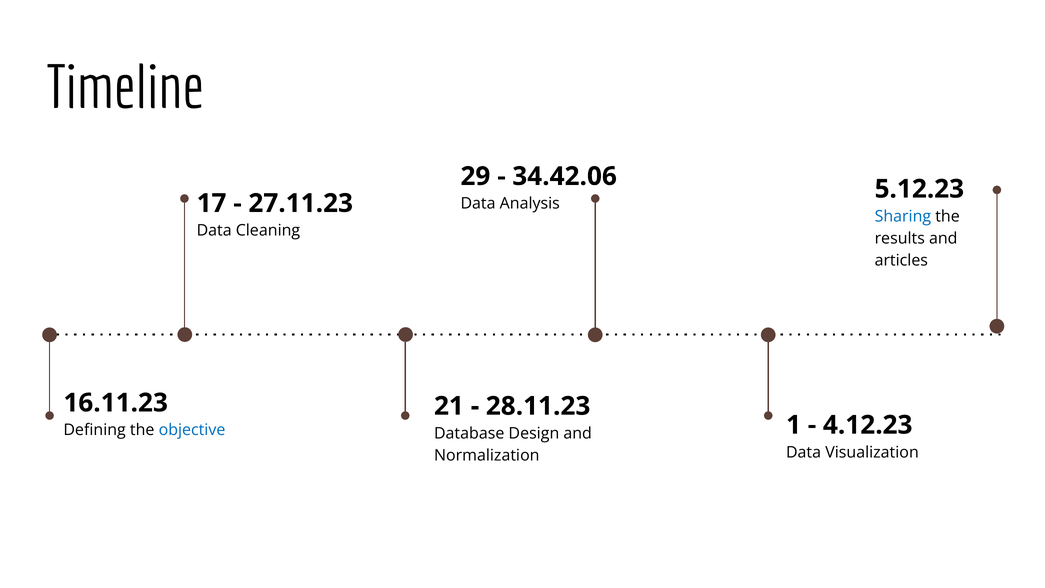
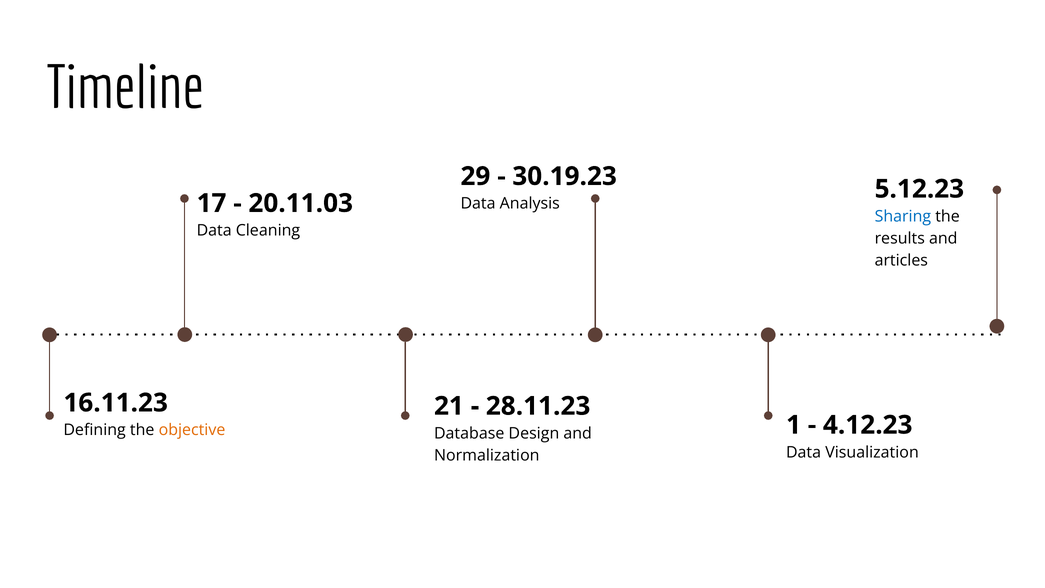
34.42.06: 34.42.06 -> 30.19.23 (565, 176)
27.11.23: 27.11.23 -> 20.11.03 (301, 203)
objective colour: blue -> orange (192, 430)
